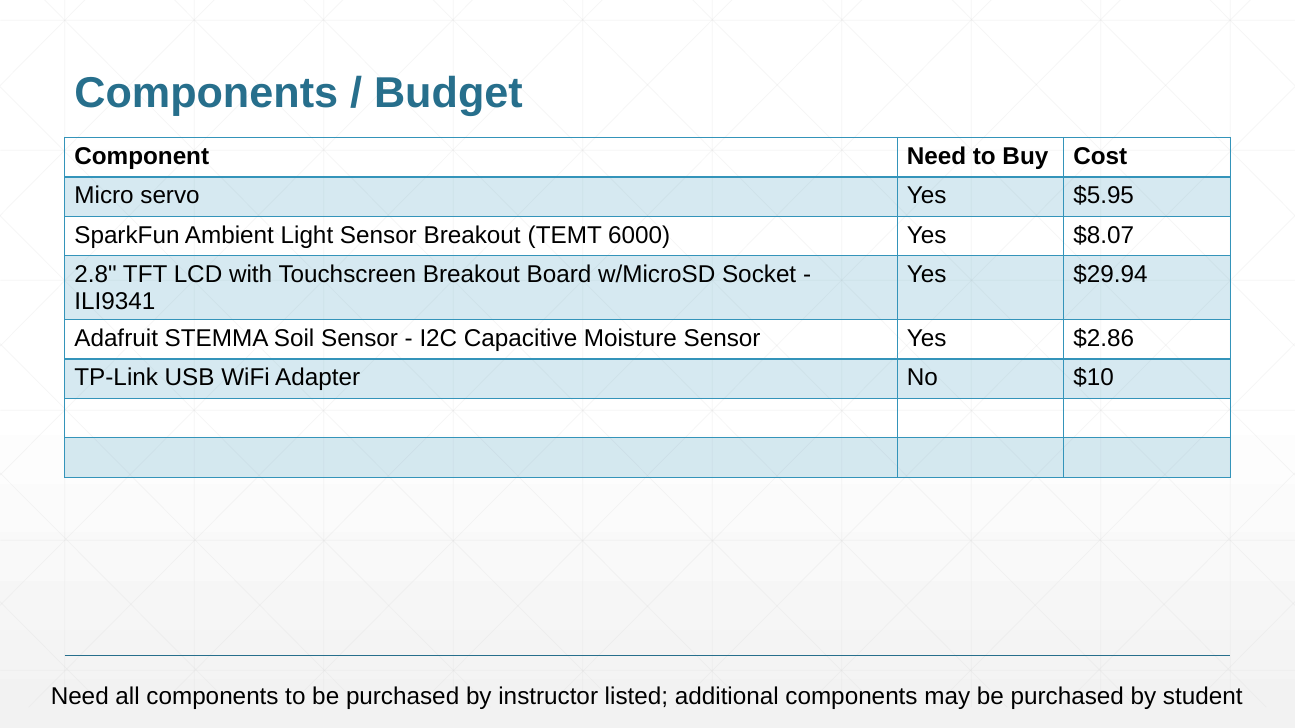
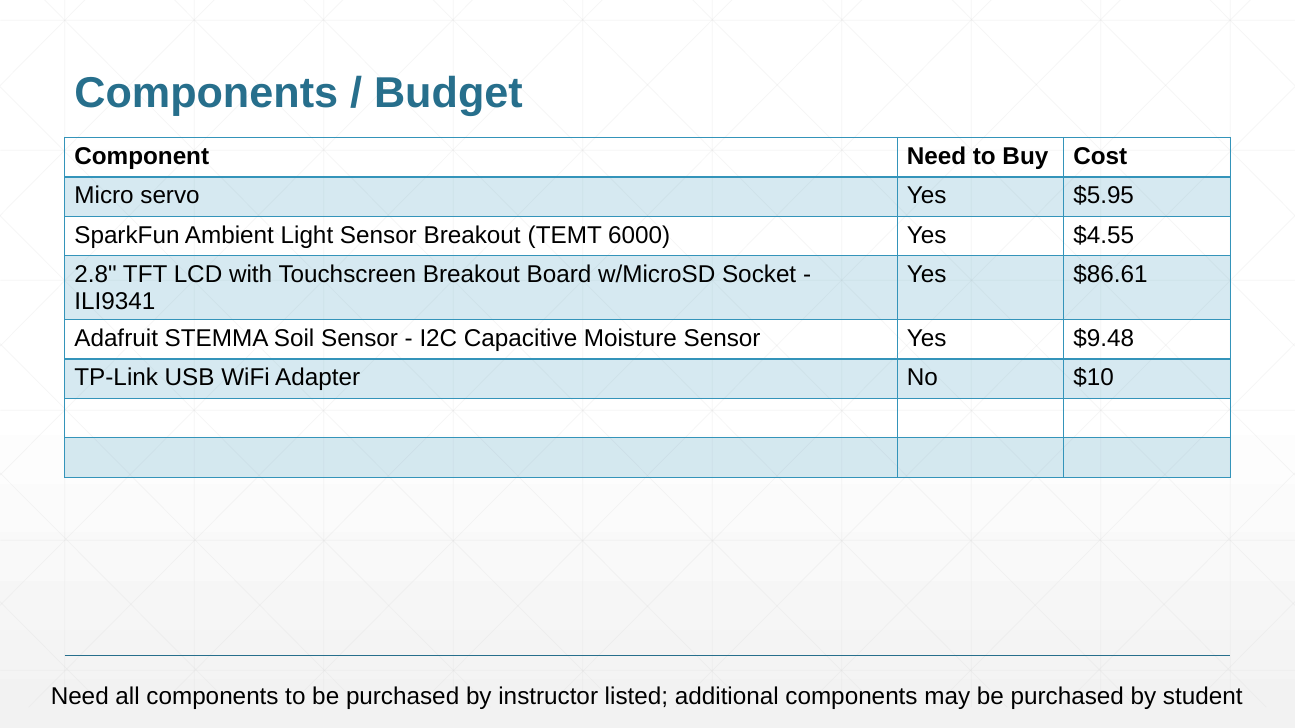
$8.07: $8.07 -> $4.55 (1104, 235)
$29.94: $29.94 -> $86.61 (1111, 275)
$2.86: $2.86 -> $9.48 (1104, 339)
